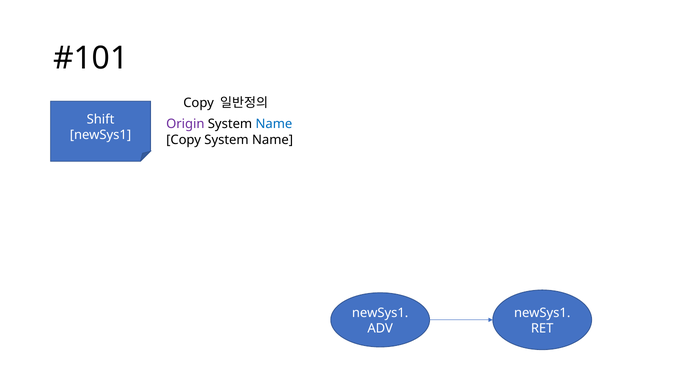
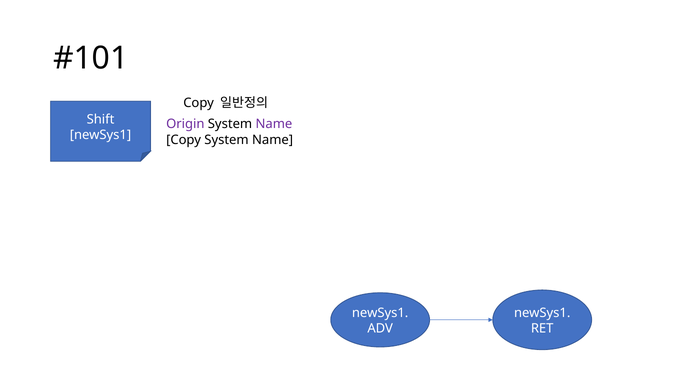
Name colour: blue -> purple (274, 124)
